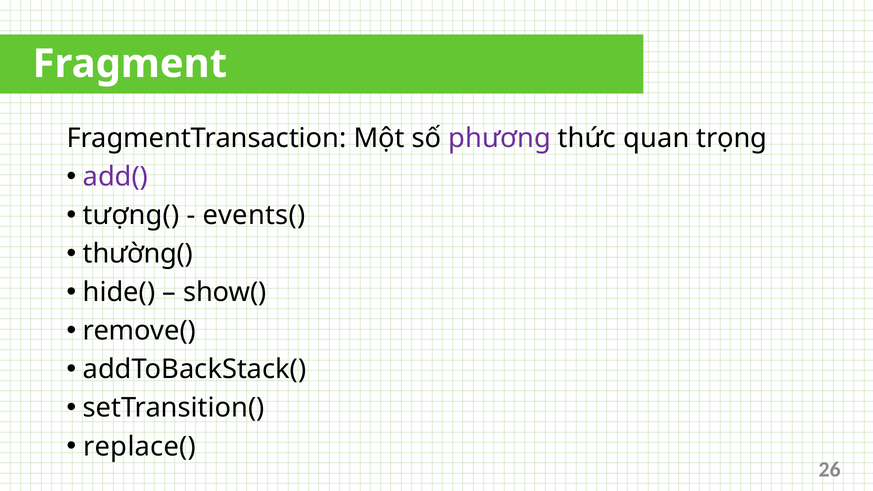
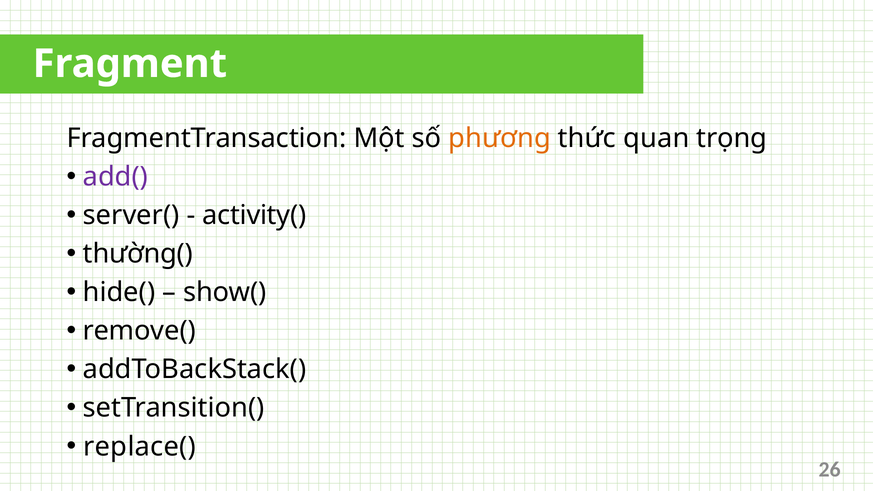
phương colour: purple -> orange (500, 138)
tượng(: tượng( -> server( (131, 215)
events(: events( -> activity( (254, 215)
